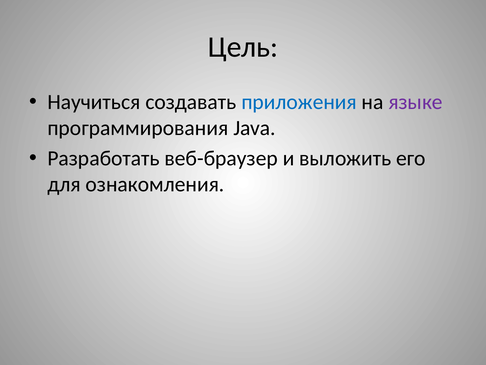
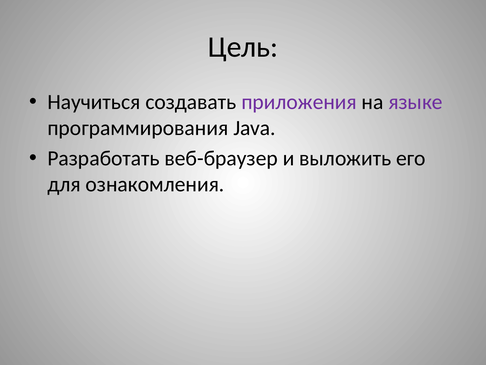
приложения colour: blue -> purple (299, 102)
